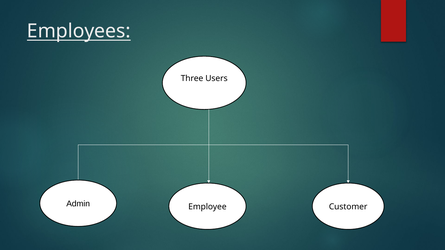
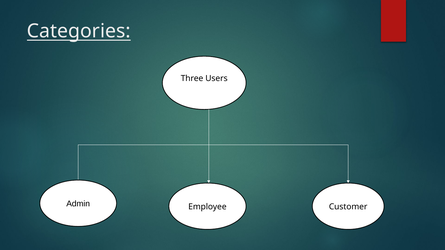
Employees: Employees -> Categories (79, 31)
